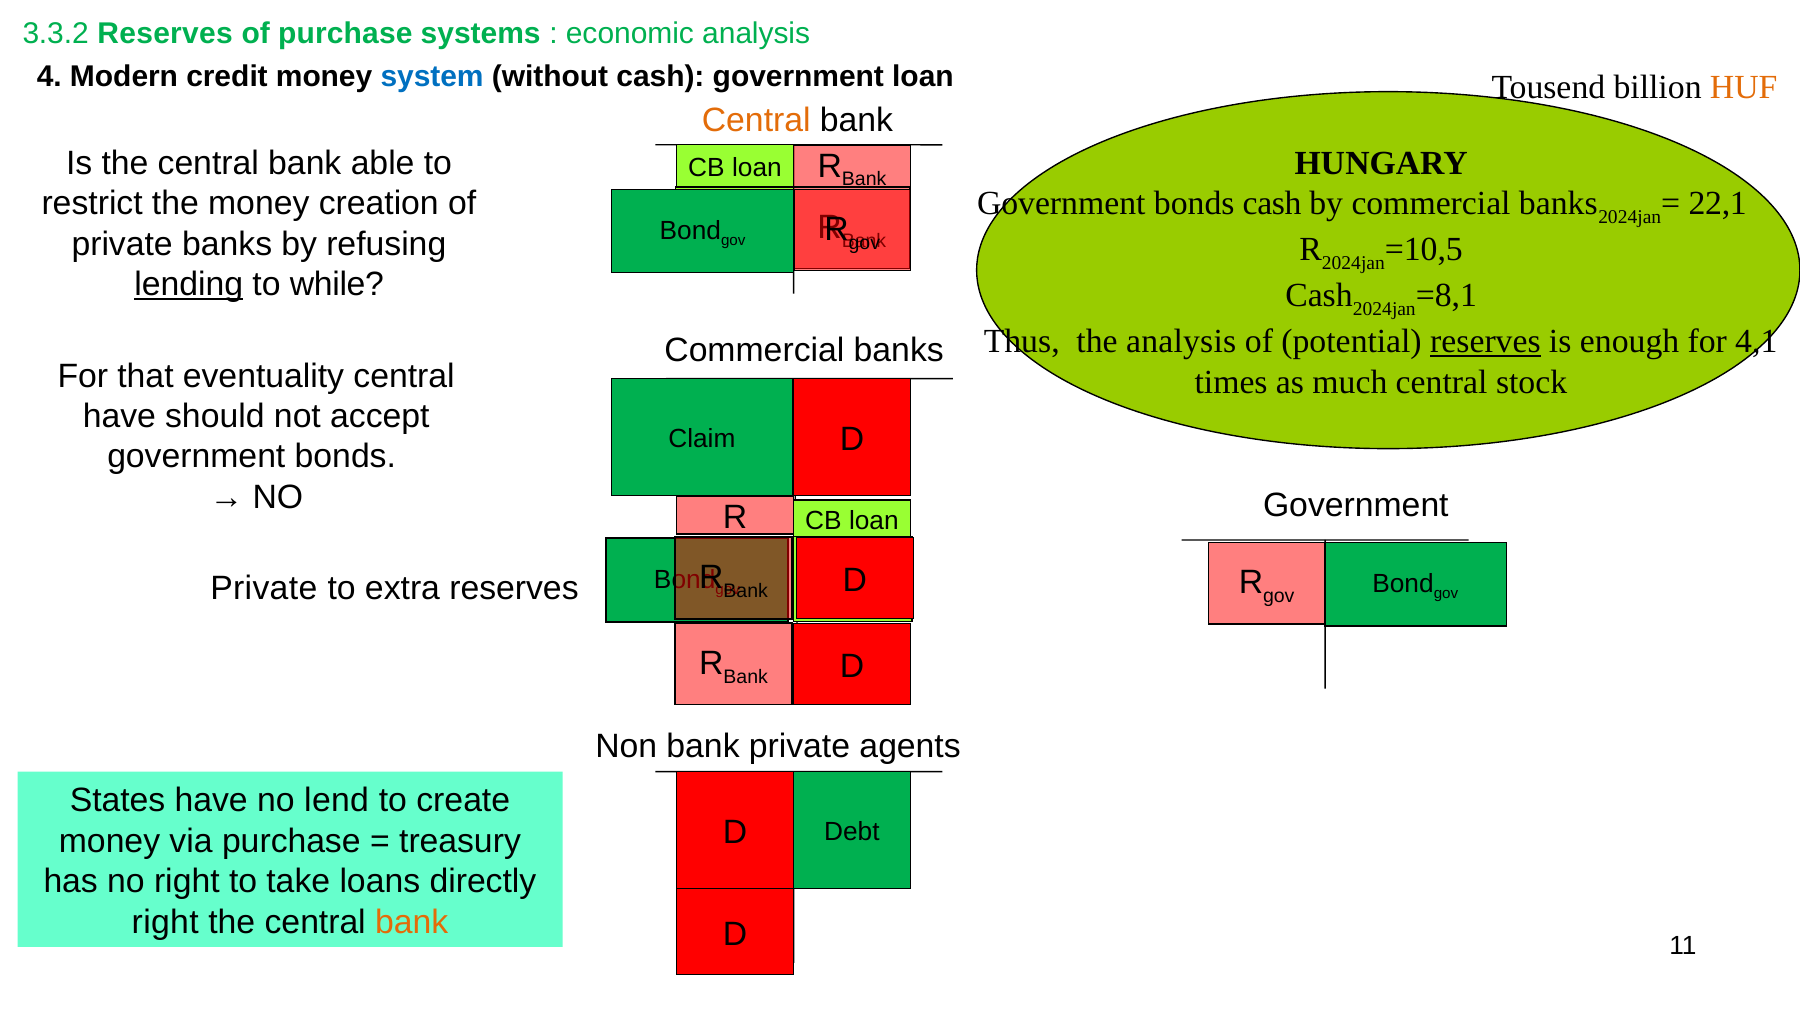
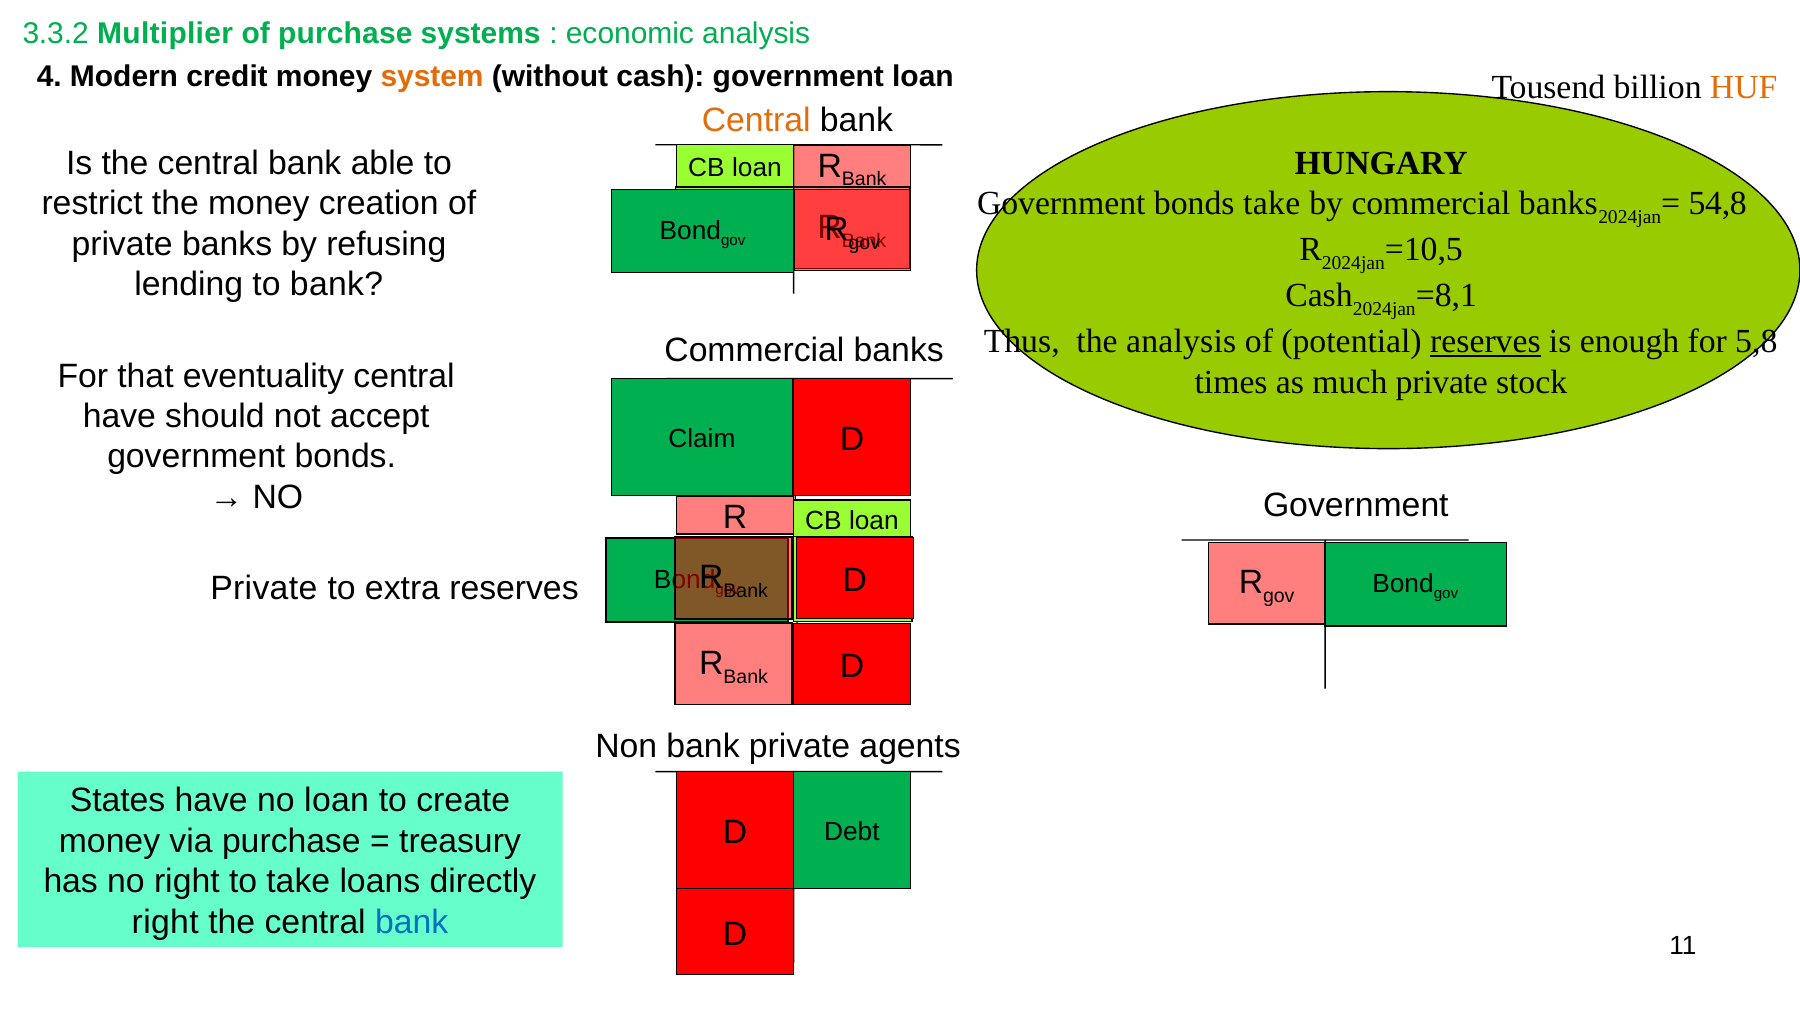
3.3.2 Reserves: Reserves -> Multiplier (165, 33)
system colour: blue -> orange (432, 76)
bonds cash: cash -> take (1272, 204)
22,1: 22,1 -> 54,8 (1718, 204)
lending underline: present -> none (189, 285)
to while: while -> bank (337, 285)
4,1: 4,1 -> 5,8 (1756, 342)
much central: central -> private (1442, 382)
no lend: lend -> loan (337, 801)
bank colour: orange -> blue (412, 923)
